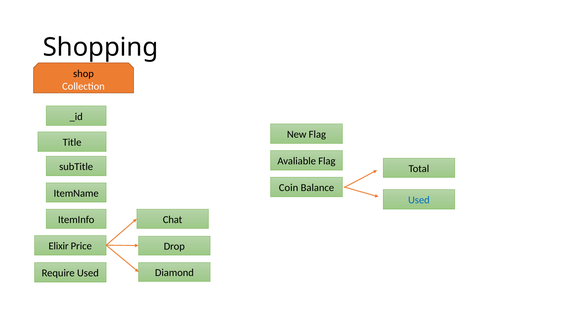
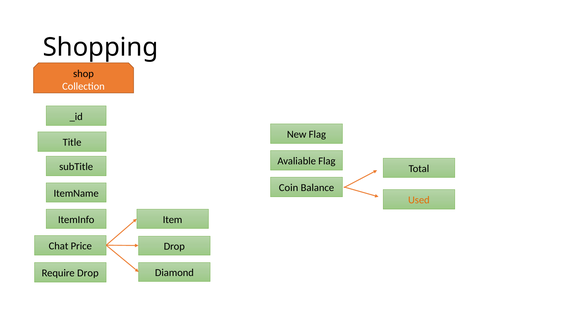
Used colour: blue -> orange (419, 200)
Chat: Chat -> Item (173, 219)
Elixir: Elixir -> Chat (59, 246)
Require Used: Used -> Drop (88, 273)
